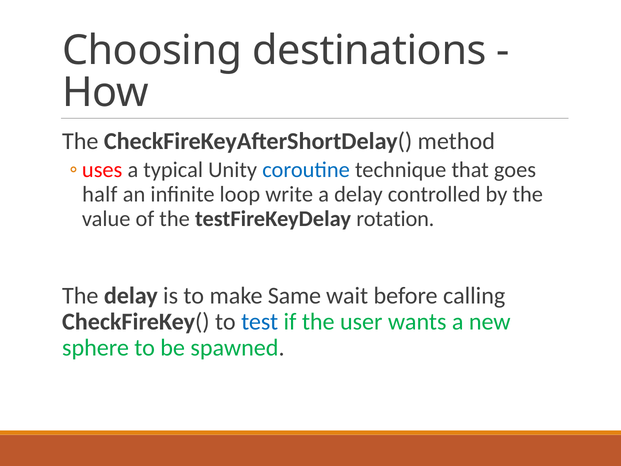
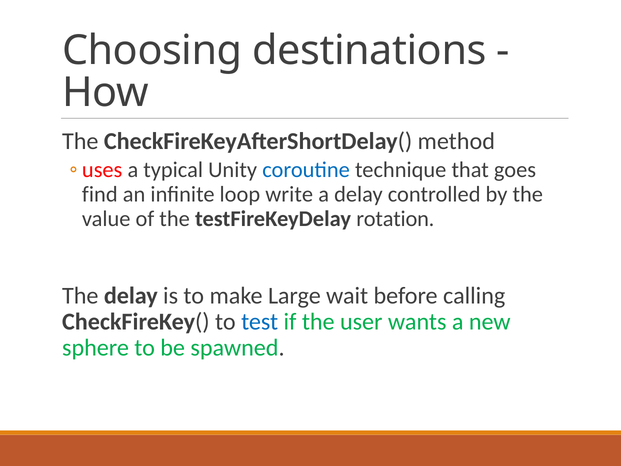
half: half -> find (100, 194)
Same: Same -> Large (294, 296)
